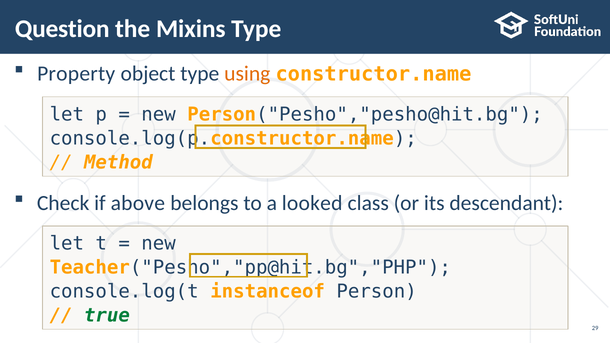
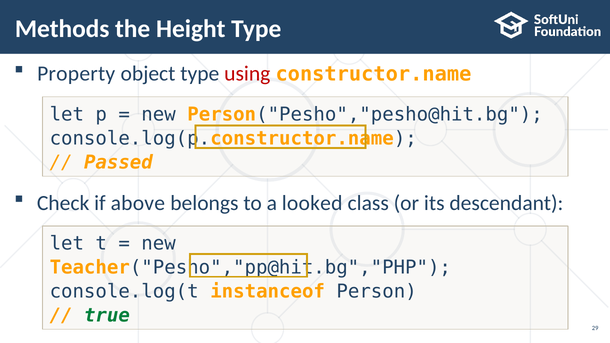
Question: Question -> Methods (62, 29)
Mixins: Mixins -> Height (191, 29)
using colour: orange -> red (247, 74)
Method: Method -> Passed (118, 162)
